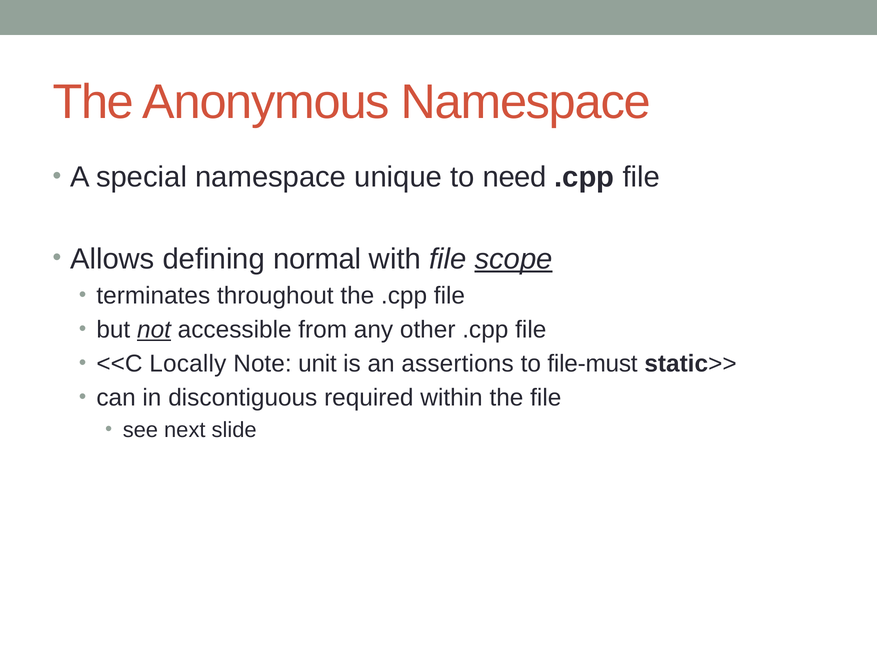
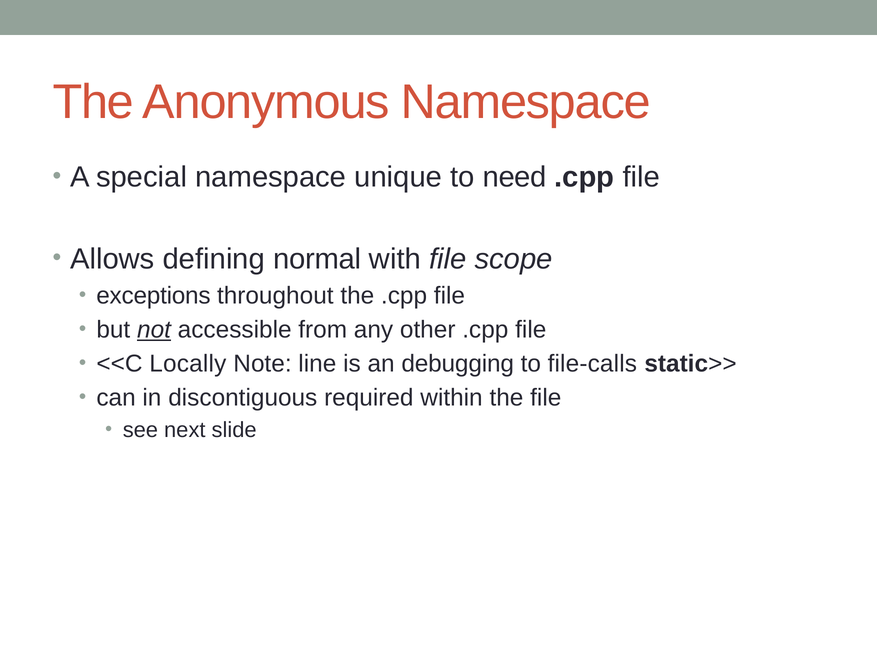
scope underline: present -> none (514, 259)
terminates: terminates -> exceptions (153, 296)
unit: unit -> line (317, 364)
assertions: assertions -> debugging (458, 364)
file-must: file-must -> file-calls (592, 364)
